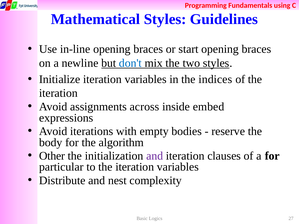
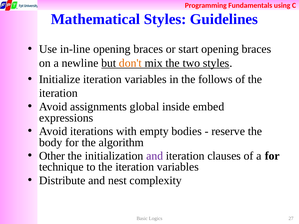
don't colour: blue -> orange (130, 63)
indices: indices -> follows (215, 79)
across: across -> global (144, 107)
particular: particular -> technique (61, 167)
